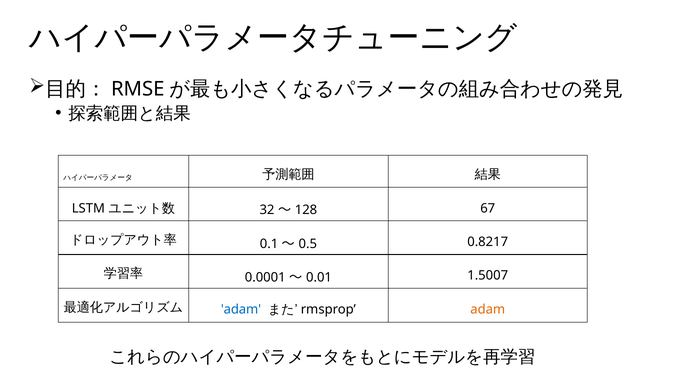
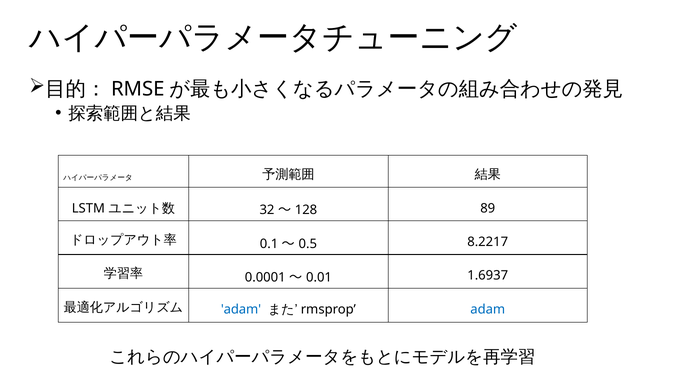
67: 67 -> 89 (488, 208)
0.8217: 0.8217 -> 8.2217 (488, 242)
1.5007: 1.5007 -> 1.6937 (488, 276)
adam colour: orange -> blue (488, 309)
